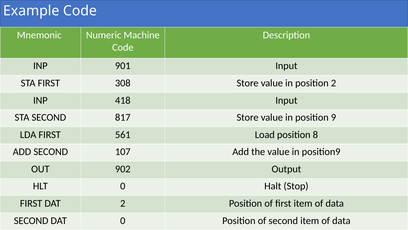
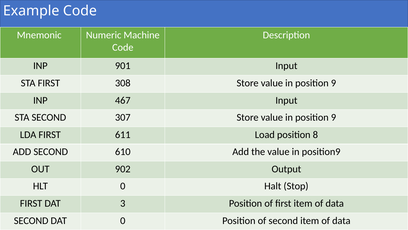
2: 2 -> 9 (334, 83)
418: 418 -> 467 (123, 100)
817: 817 -> 307 (123, 117)
561: 561 -> 611 (123, 134)
107: 107 -> 610 (123, 152)
DAT 2: 2 -> 3 (123, 203)
